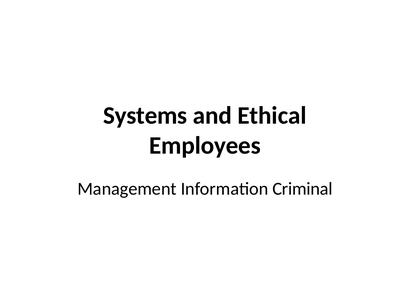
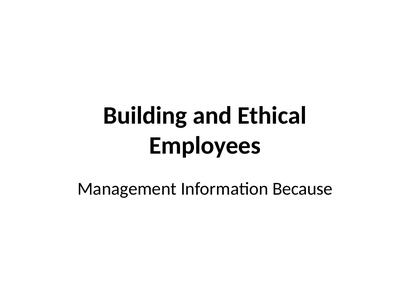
Systems: Systems -> Building (145, 115)
Criminal: Criminal -> Because (303, 189)
